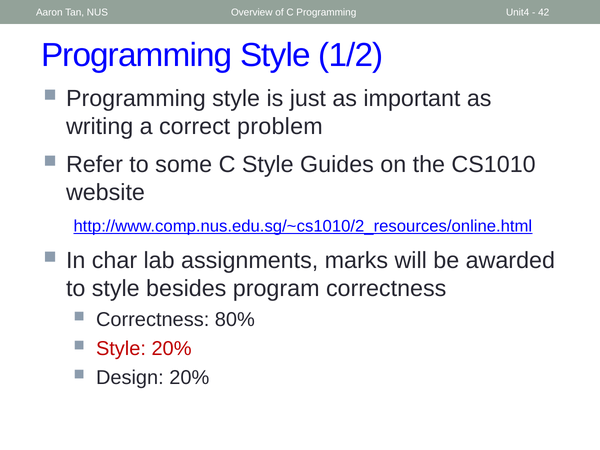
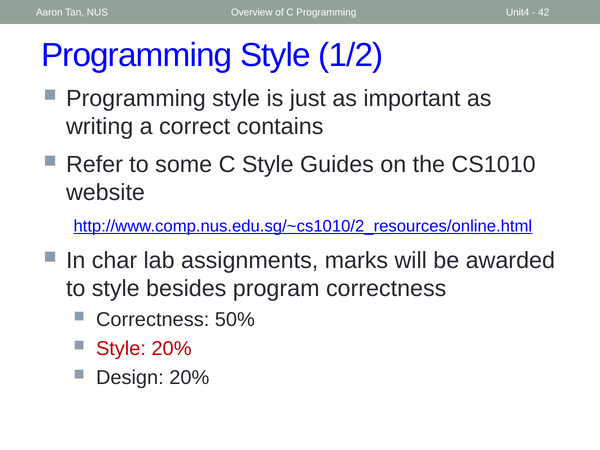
problem: problem -> contains (280, 127)
80%: 80% -> 50% (235, 319)
